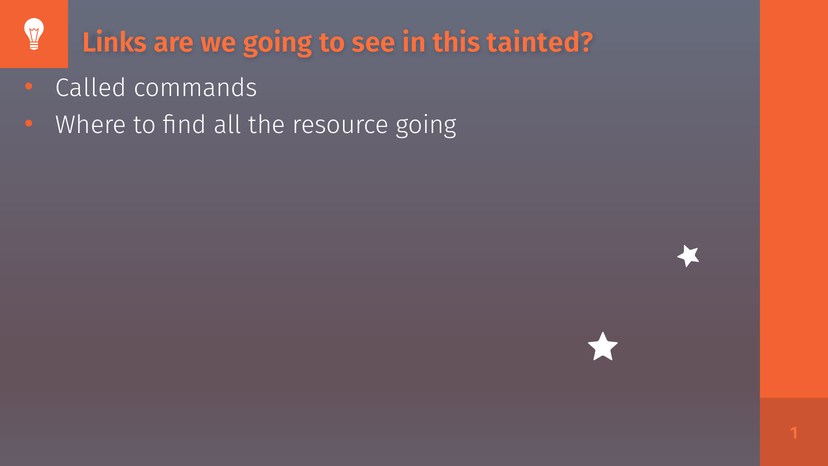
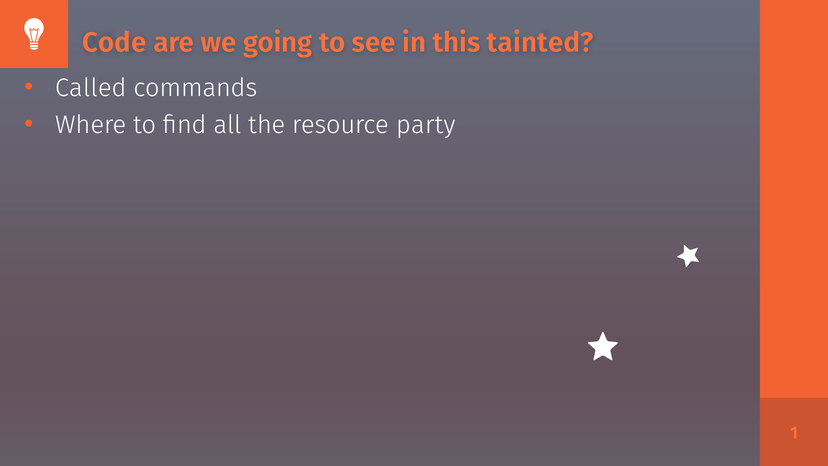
Links: Links -> Code (114, 43)
resource going: going -> party (426, 125)
